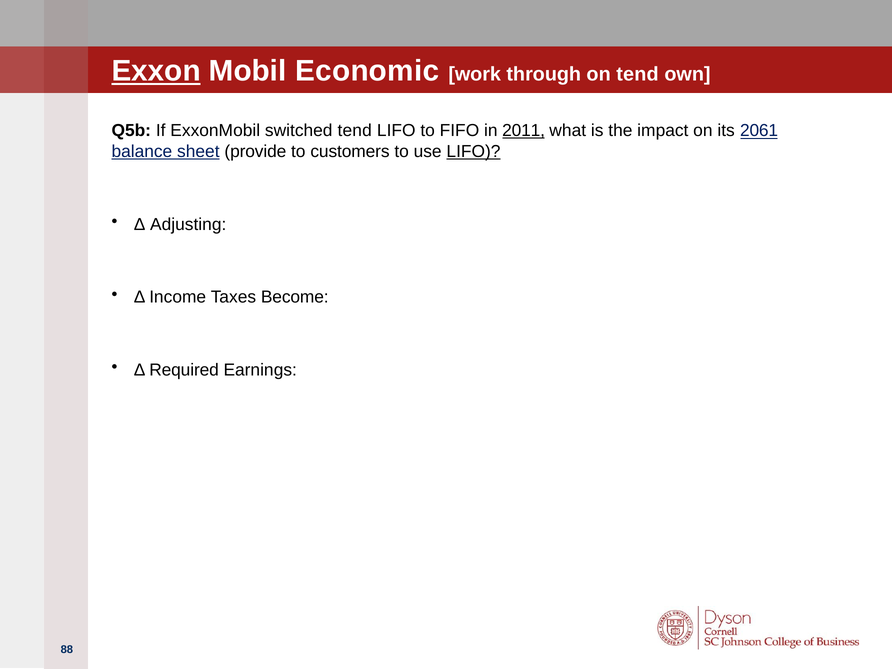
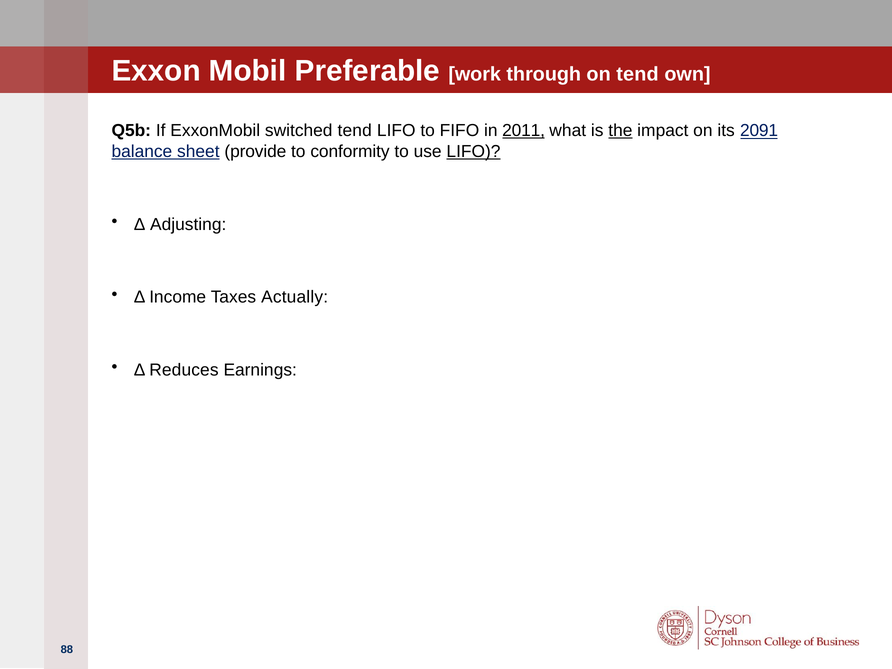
Exxon underline: present -> none (156, 71)
Economic: Economic -> Preferable (367, 71)
the underline: none -> present (620, 131)
2061: 2061 -> 2091 (759, 131)
customers: customers -> conformity (350, 151)
Become: Become -> Actually (295, 297)
Required: Required -> Reduces (184, 370)
